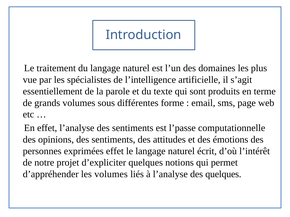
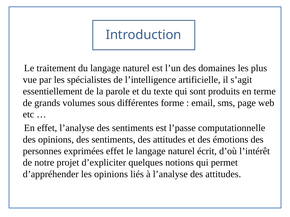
les volumes: volumes -> opinions (111, 175)
l’analyse des quelques: quelques -> attitudes (223, 175)
